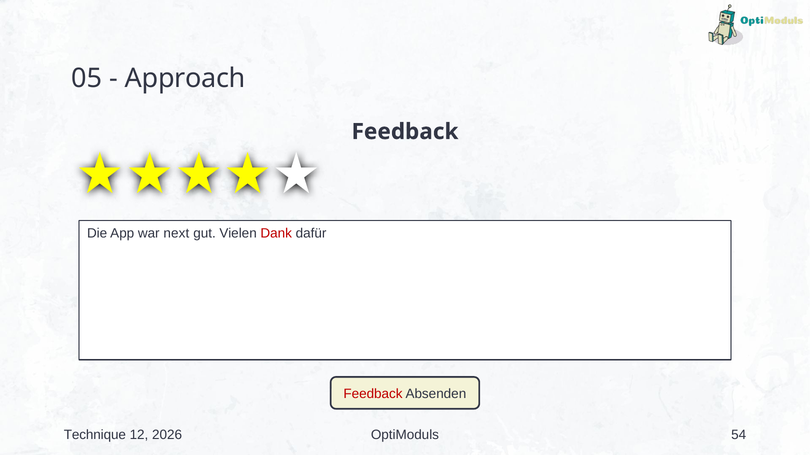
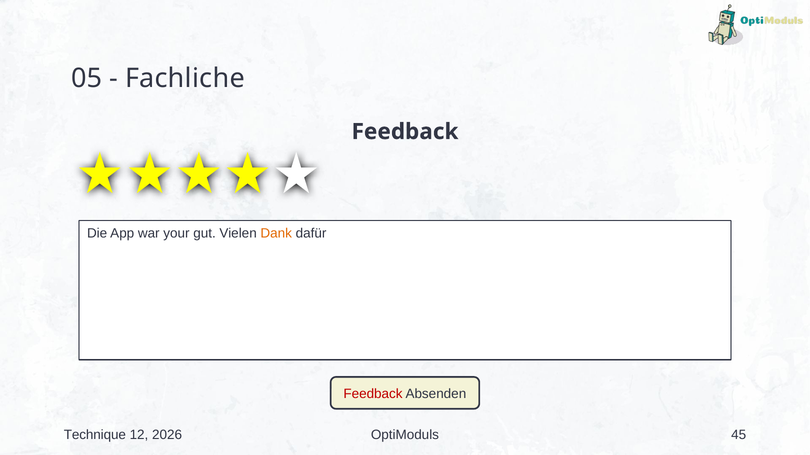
Approach: Approach -> Fachliche (185, 78)
next: next -> your (176, 234)
Dank colour: red -> orange (276, 234)
54: 54 -> 45 (739, 435)
